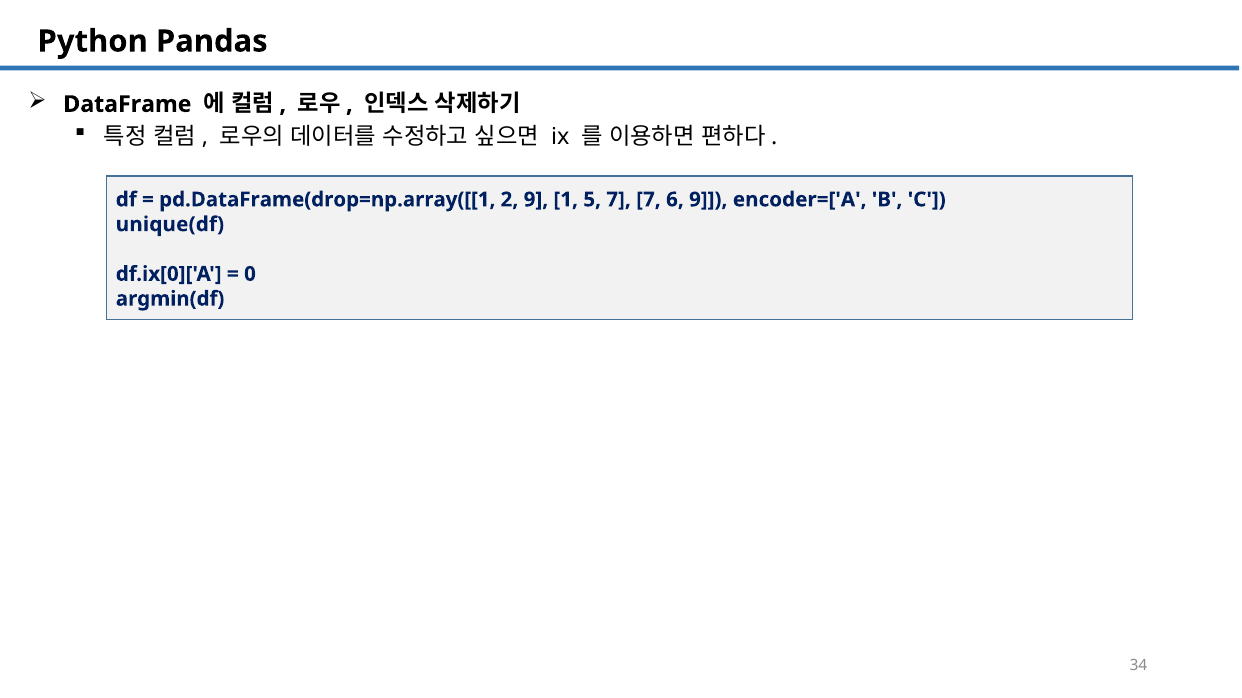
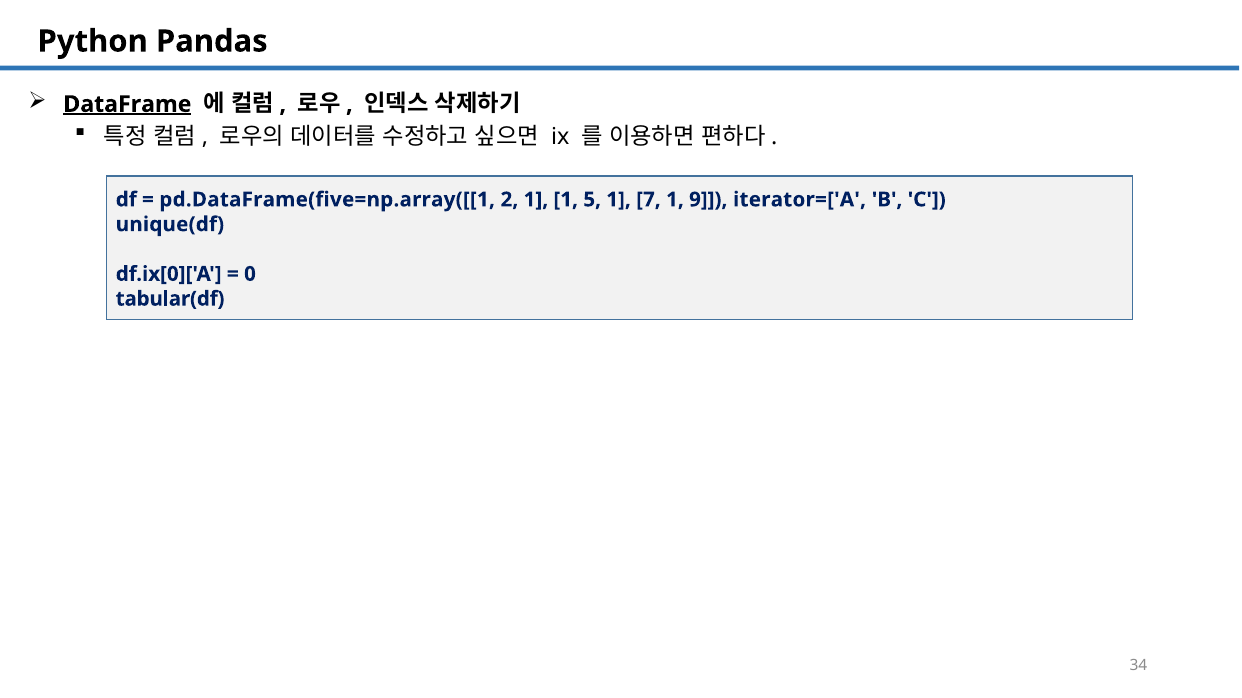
DataFrame underline: none -> present (127, 104)
pd.DataFrame(drop=np.array([[1: pd.DataFrame(drop=np.array([[1 -> pd.DataFrame(five=np.array([[1 (327, 200)
2 9: 9 -> 1 (536, 200)
5 7: 7 -> 1 (619, 200)
7 6: 6 -> 1 (675, 200)
encoder=['A: encoder=['A -> iterator=['A (800, 200)
argmin(df: argmin(df -> tabular(df (170, 299)
